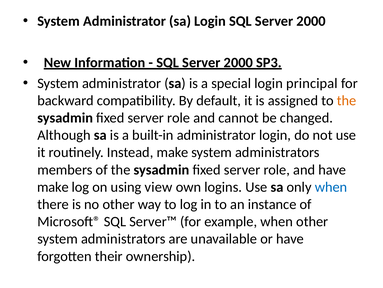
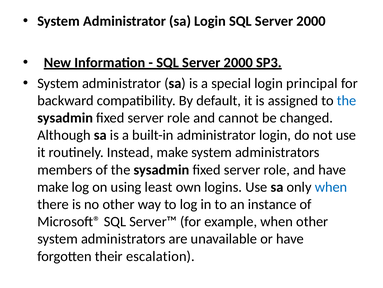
the colour: orange -> blue (347, 100)
view: view -> least (159, 187)
ownership: ownership -> escalation (160, 256)
